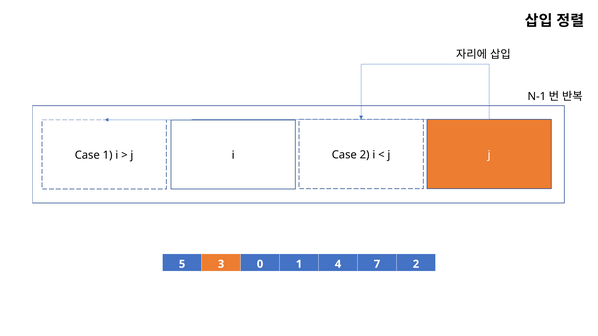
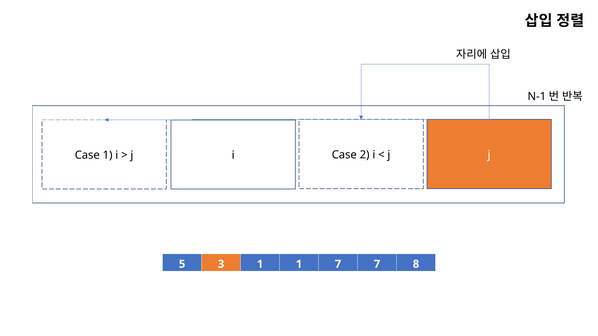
3 0: 0 -> 1 (260, 264)
1 4: 4 -> 7 (338, 264)
7 2: 2 -> 8 (416, 264)
